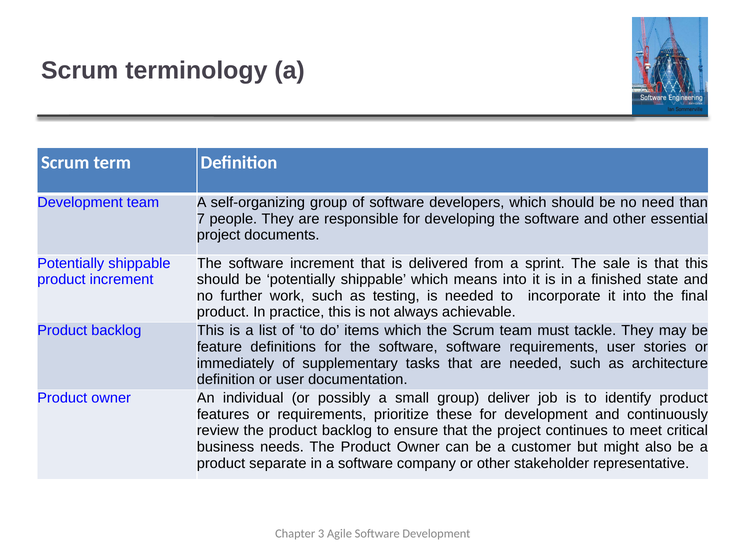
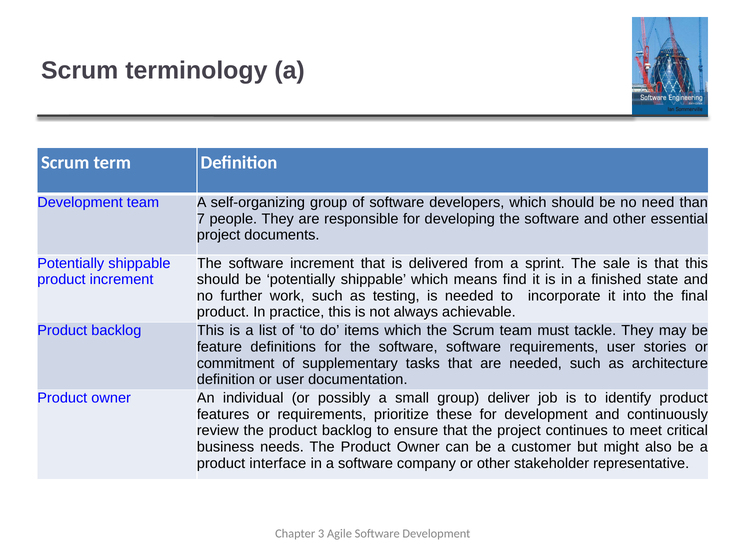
means into: into -> find (515, 280)
immediately: immediately -> commitment (236, 364)
separate: separate -> interface (278, 464)
